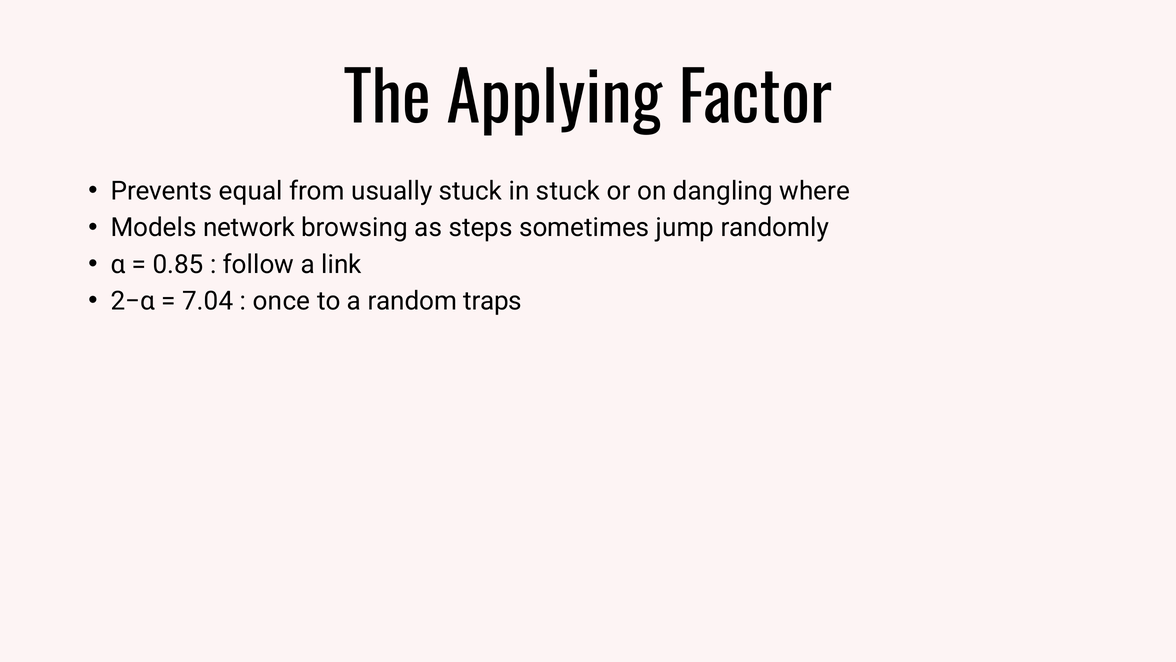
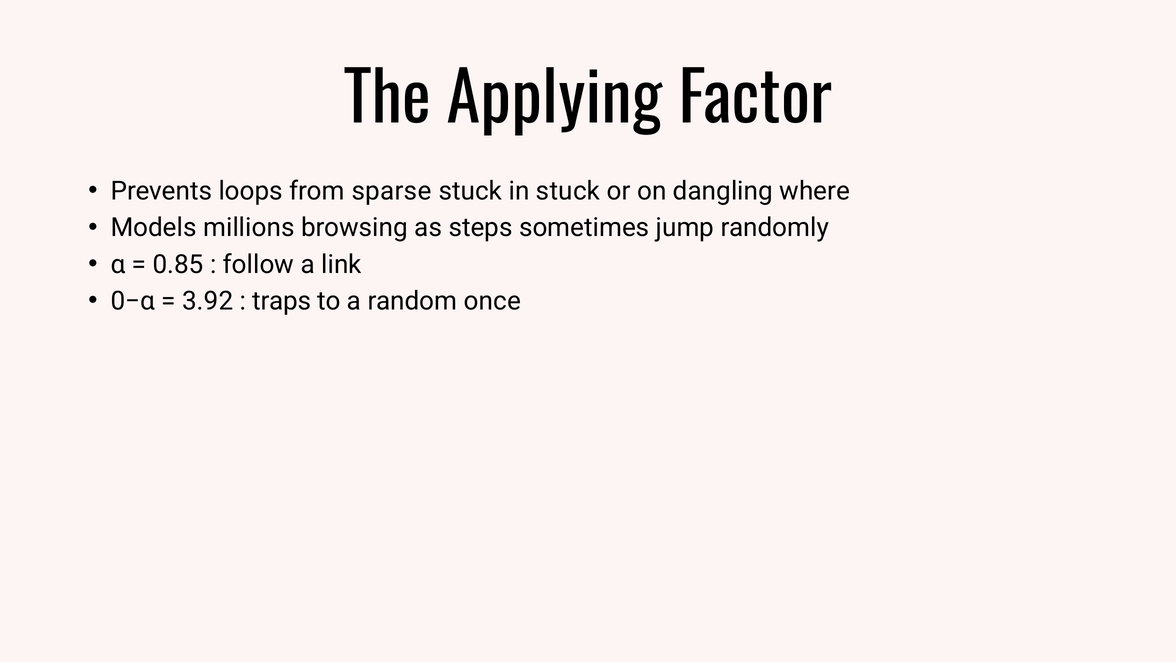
equal: equal -> loops (251, 191)
usually: usually -> sparse (392, 191)
network: network -> millions (249, 228)
2−α: 2−α -> 0−α (133, 301)
7.04: 7.04 -> 3.92 (208, 301)
once: once -> traps (282, 301)
traps: traps -> once (492, 301)
